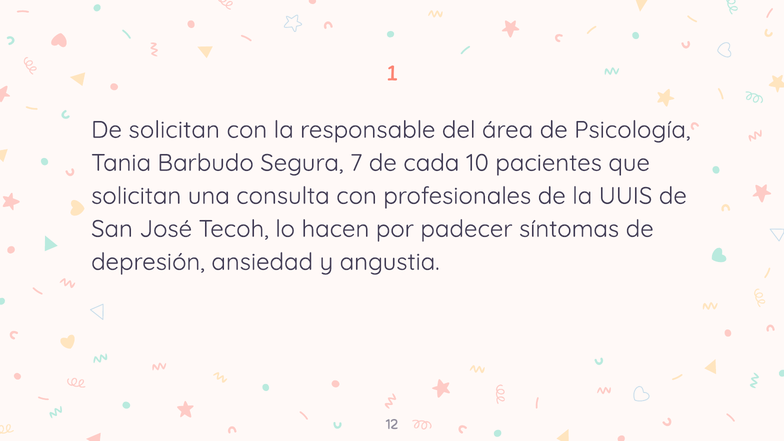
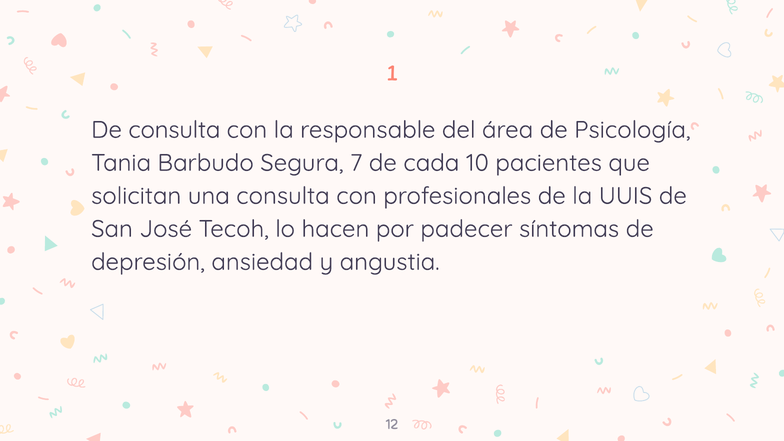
De solicitan: solicitan -> consulta (174, 130)
